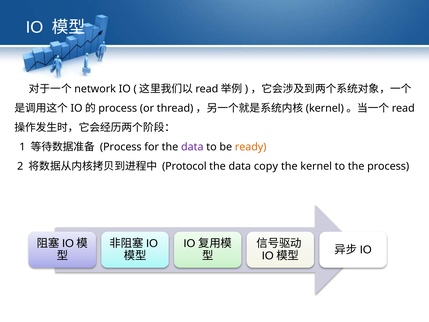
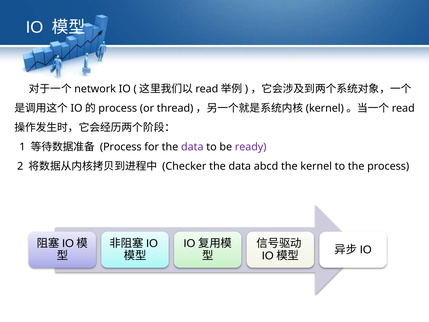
ready colour: orange -> purple (251, 147)
Protocol: Protocol -> Checker (184, 166)
copy: copy -> abcd (266, 166)
